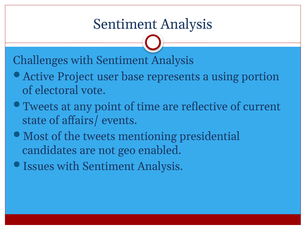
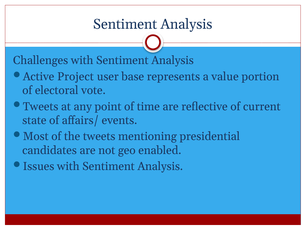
using: using -> value (225, 76)
